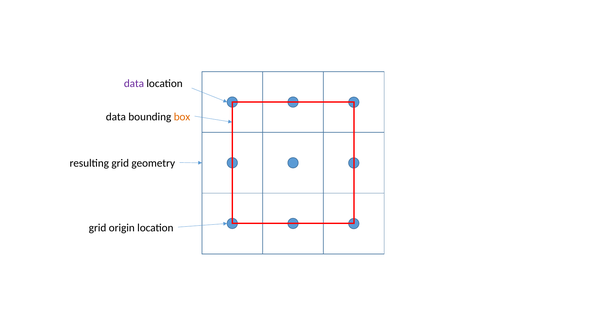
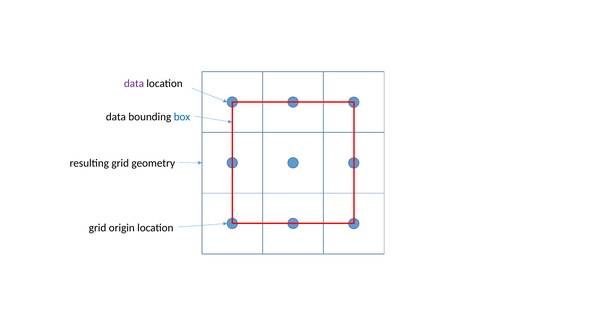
box colour: orange -> blue (182, 117)
